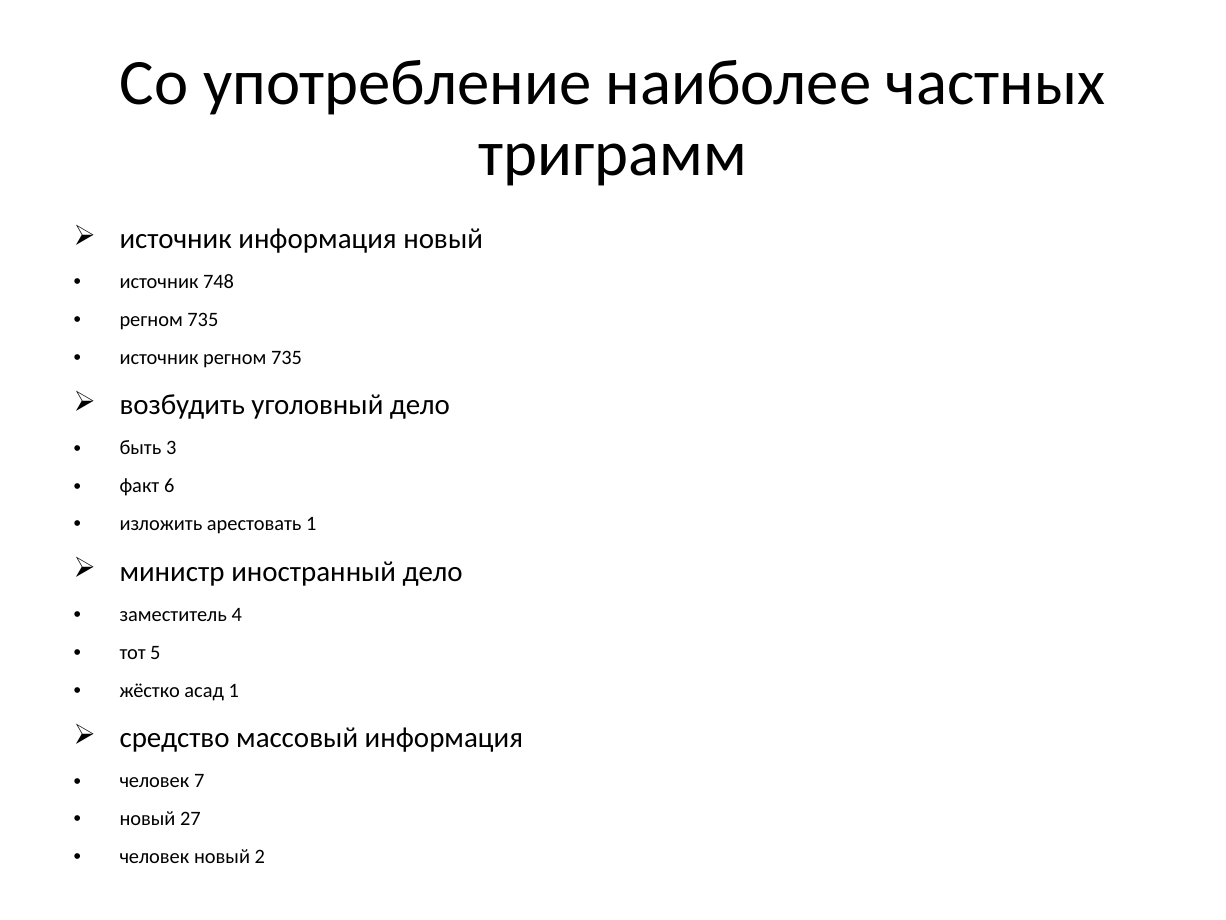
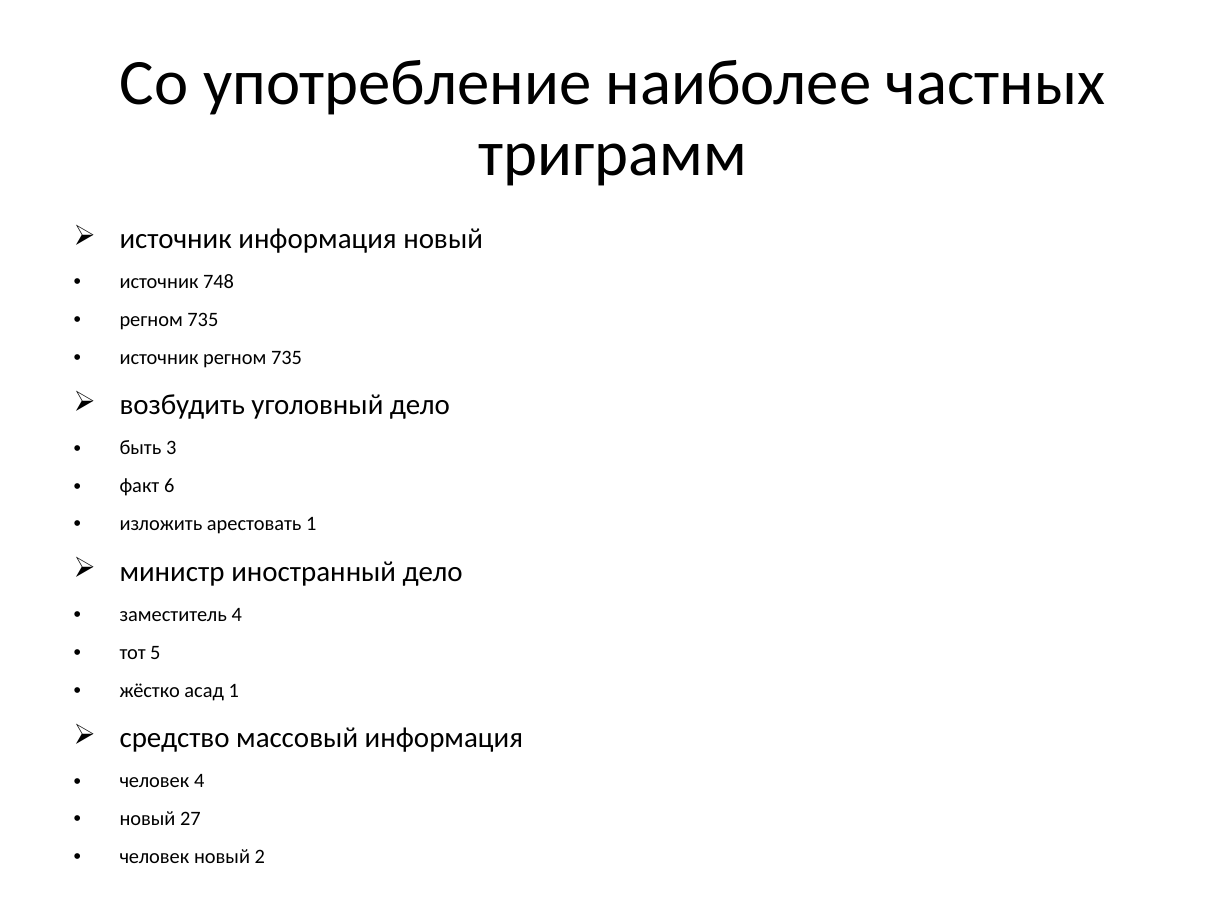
человек 7: 7 -> 4 (199, 781)
